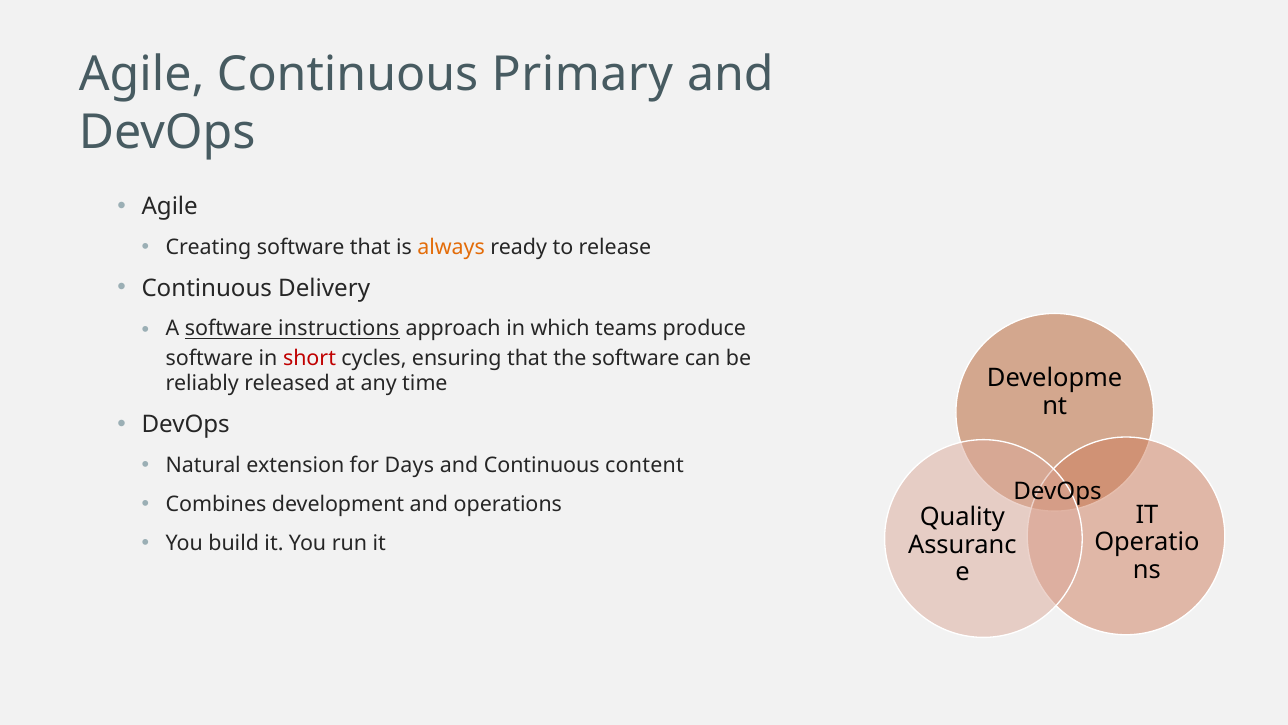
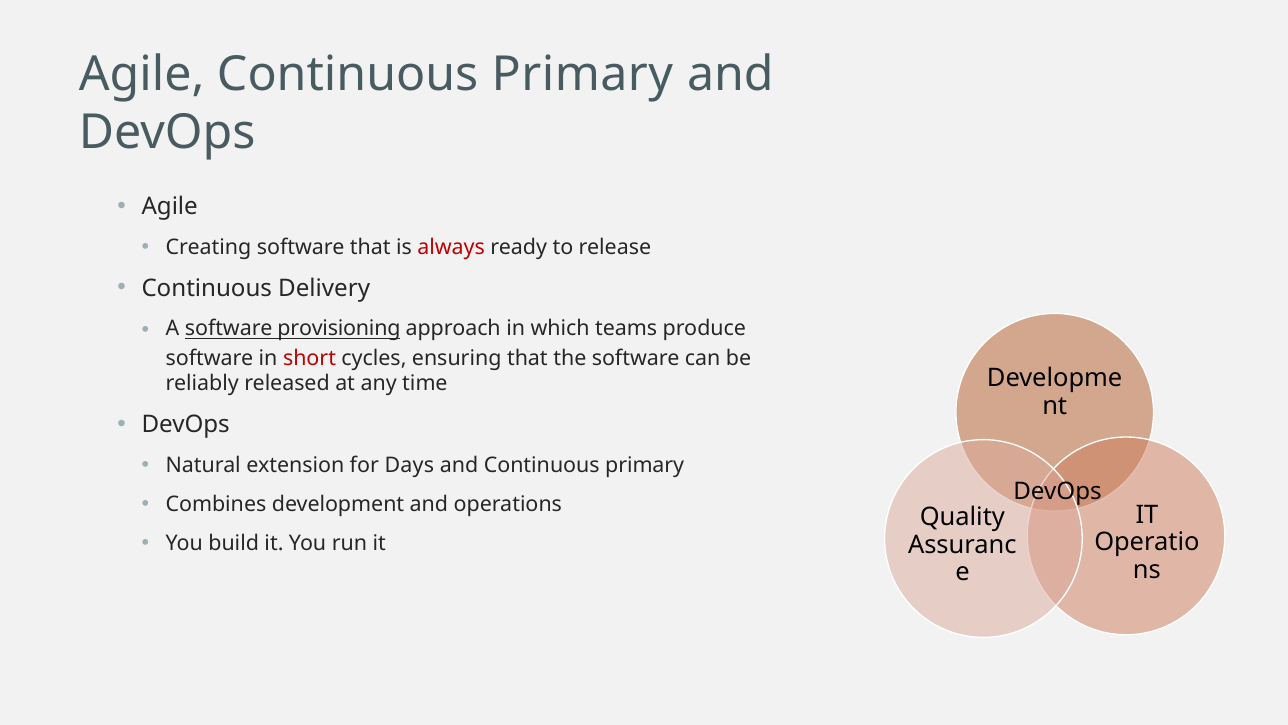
always colour: orange -> red (451, 247)
instructions: instructions -> provisioning (339, 329)
and Continuous content: content -> primary (645, 465)
